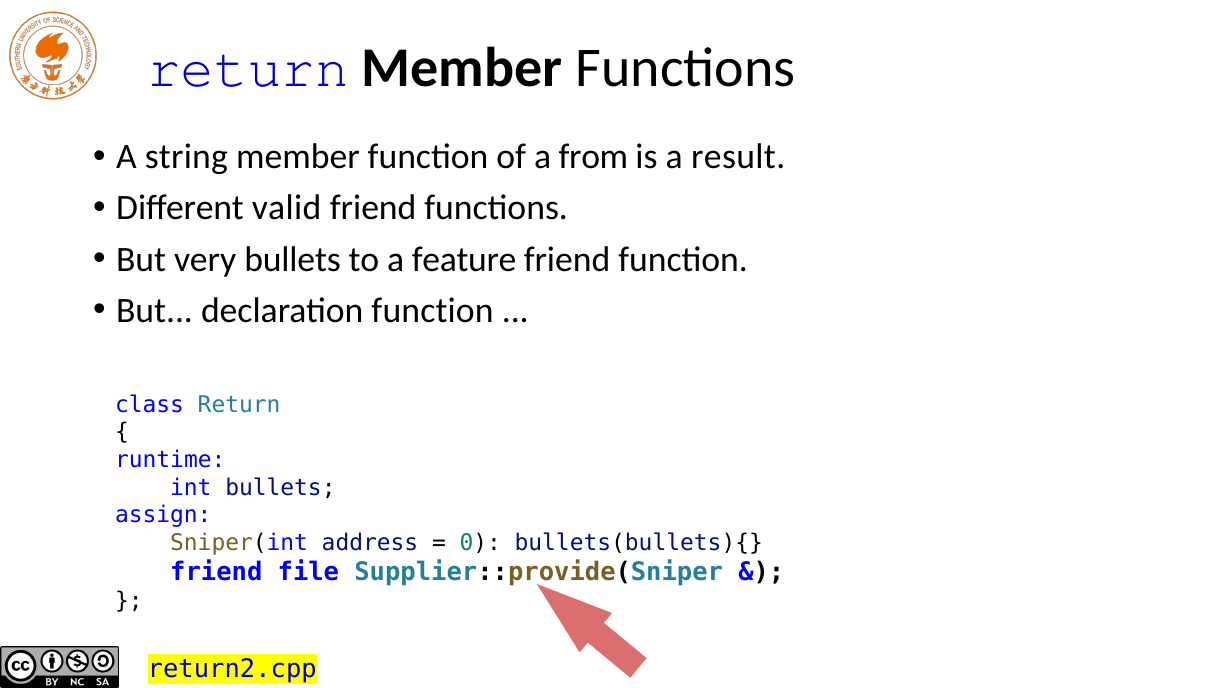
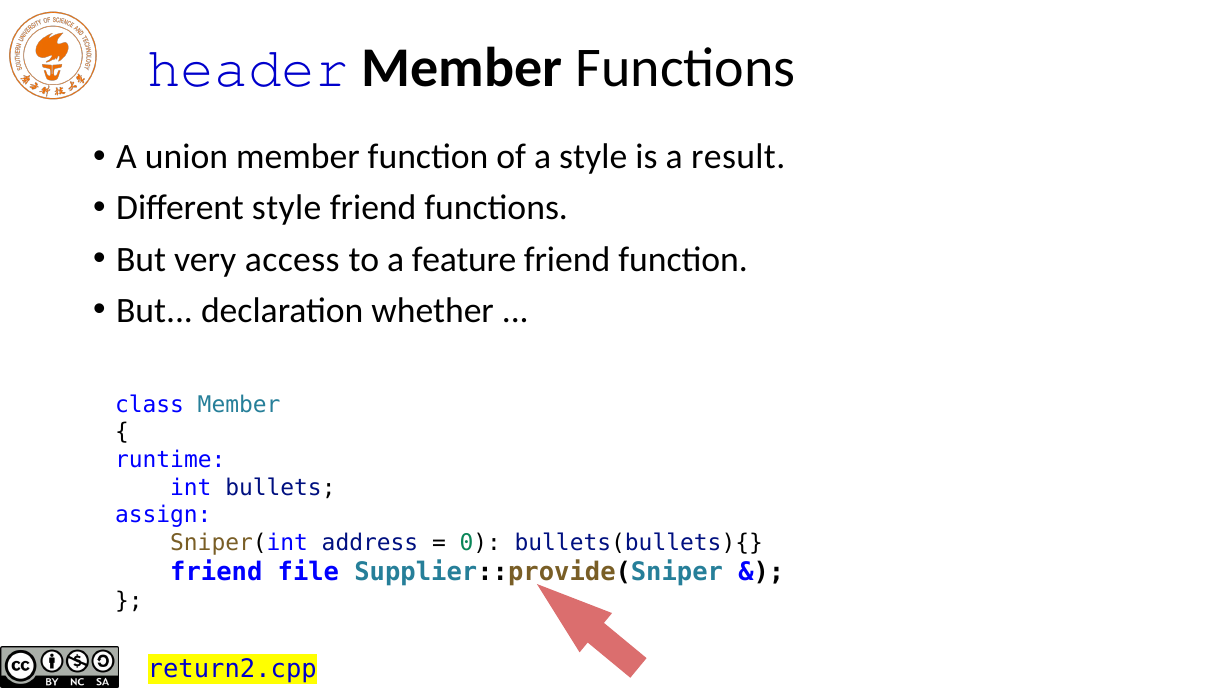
return: return -> header (248, 68)
string: string -> union (186, 157)
a from: from -> style (593, 157)
Different valid: valid -> style (287, 208)
very bullets: bullets -> access (292, 259)
declaration function: function -> whether (433, 311)
class Return: Return -> Member (239, 405)
